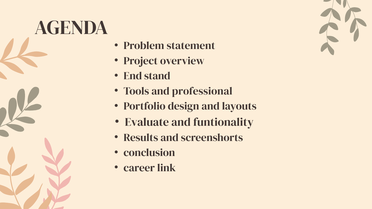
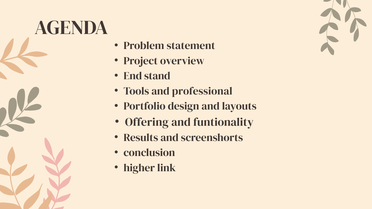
Evaluate: Evaluate -> Offering (147, 122)
career: career -> higher (139, 168)
